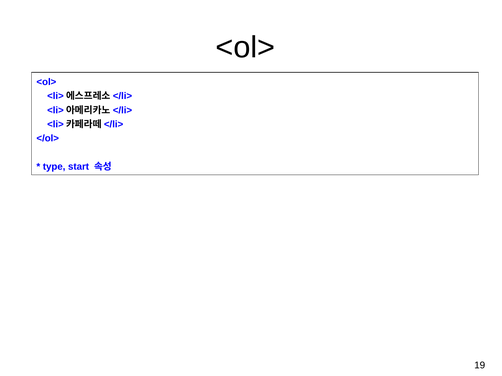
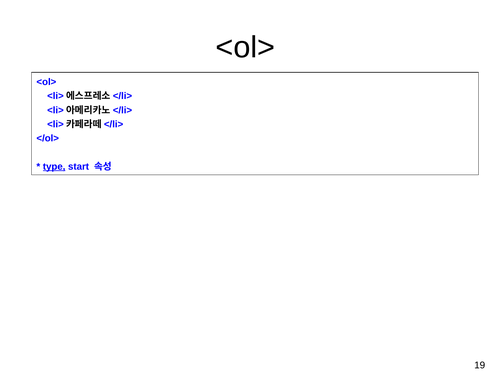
type underline: none -> present (54, 167)
